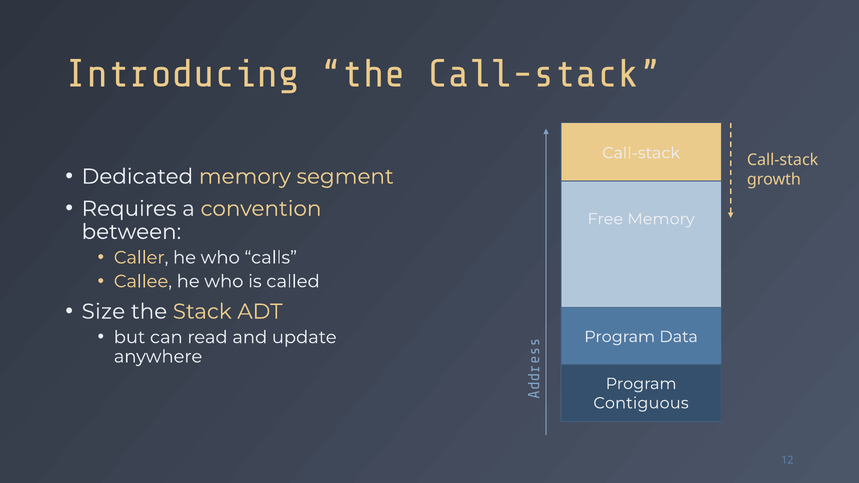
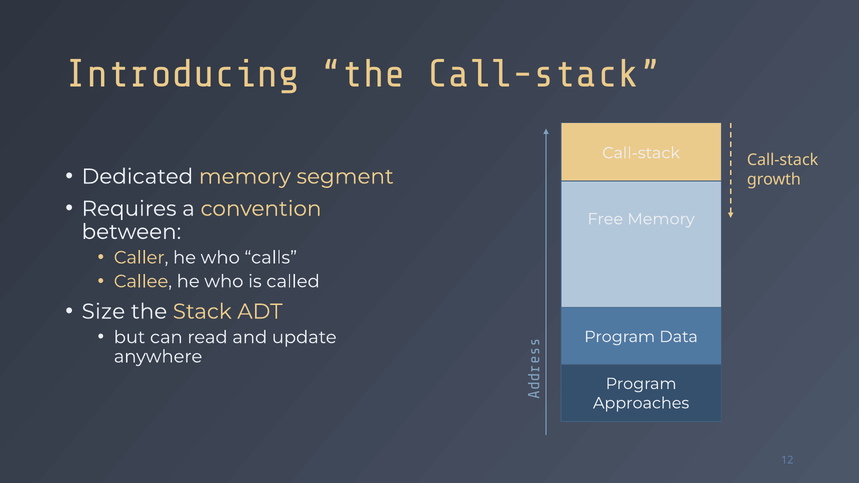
Contiguous: Contiguous -> Approaches (641, 403)
